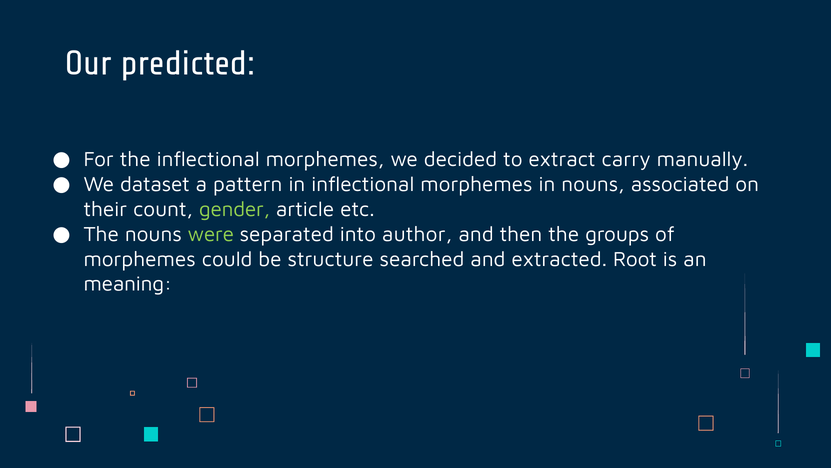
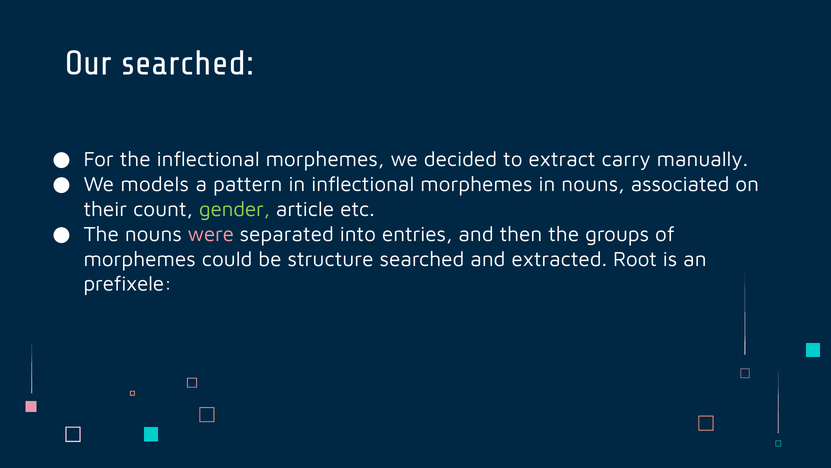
Our predicted: predicted -> searched (188, 63)
dataset: dataset -> models (155, 184)
were colour: light green -> pink (211, 234)
author: author -> entries (417, 234)
meaning: meaning -> prefixele (128, 284)
